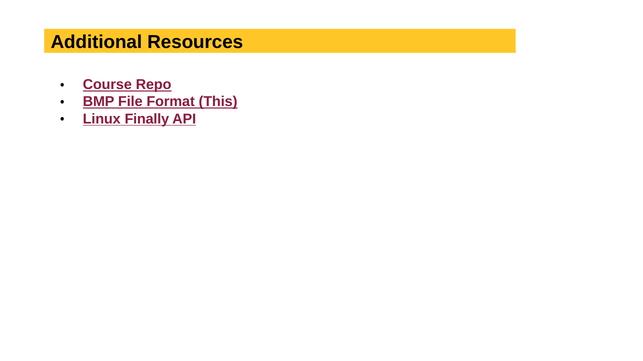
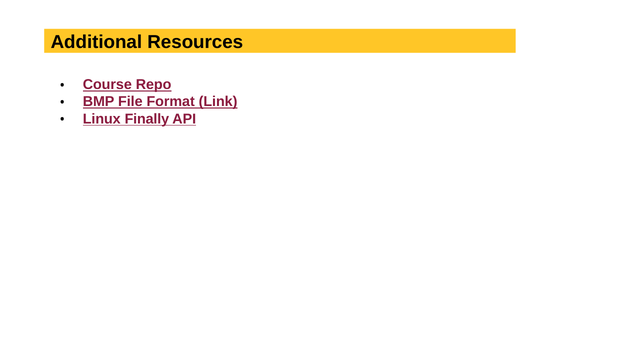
This: This -> Link (218, 102)
